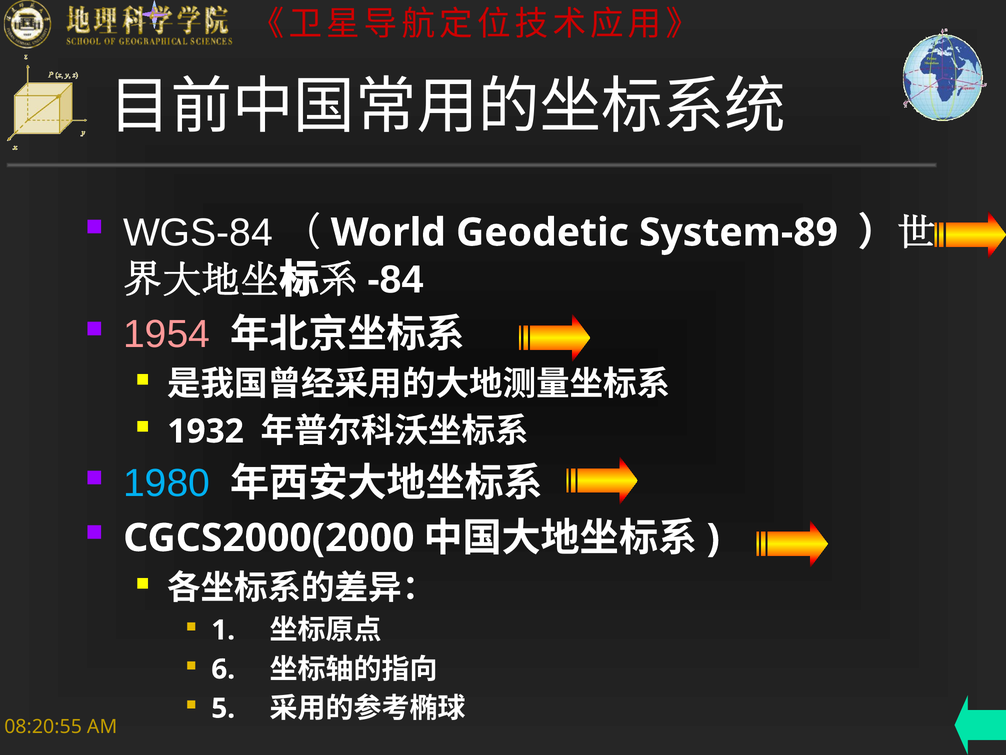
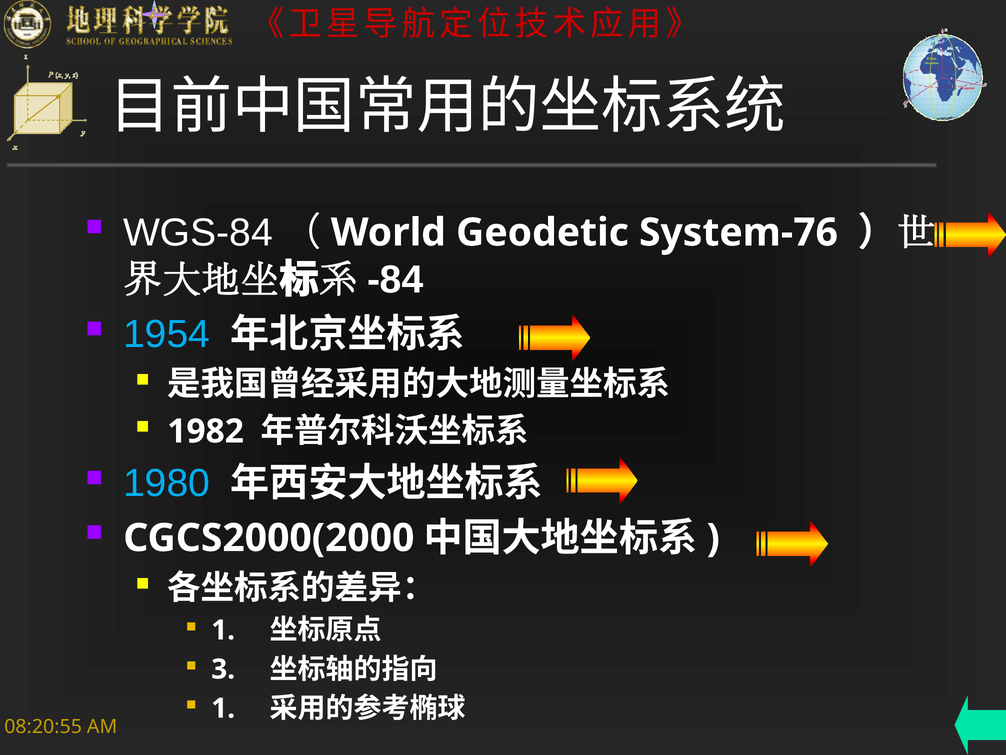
System-89: System-89 -> System-76 (738, 232)
1954 colour: pink -> light blue (167, 334)
1932: 1932 -> 1982 (206, 431)
6: 6 -> 3 (223, 669)
5: 5 -> 1 (223, 708)
